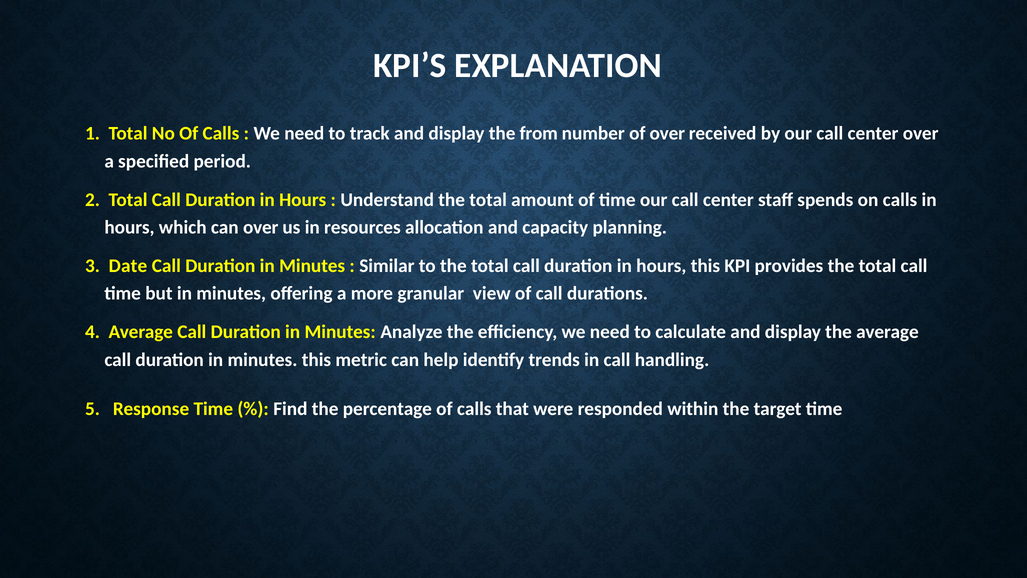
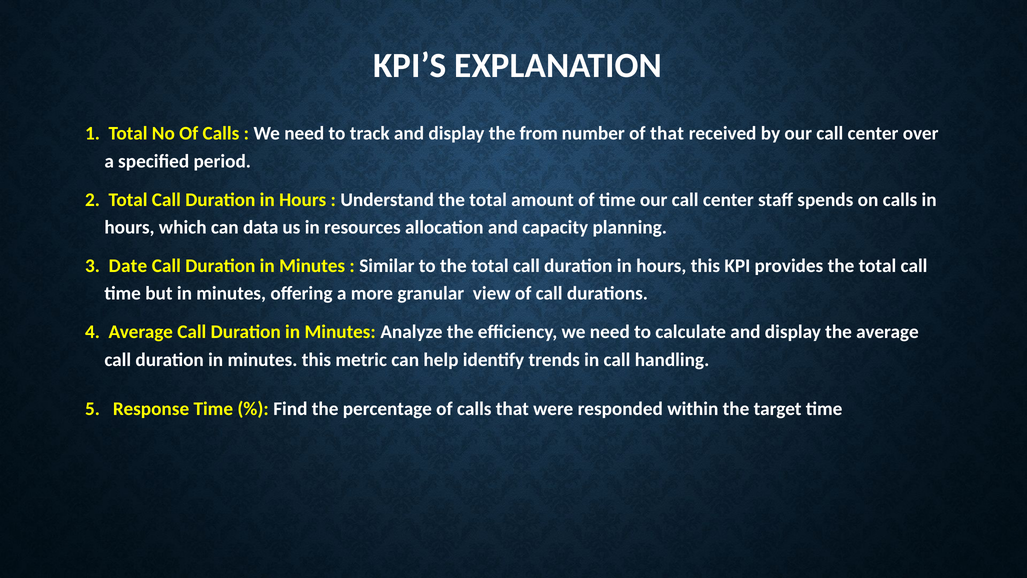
of over: over -> that (667, 133)
can over: over -> data (261, 227)
